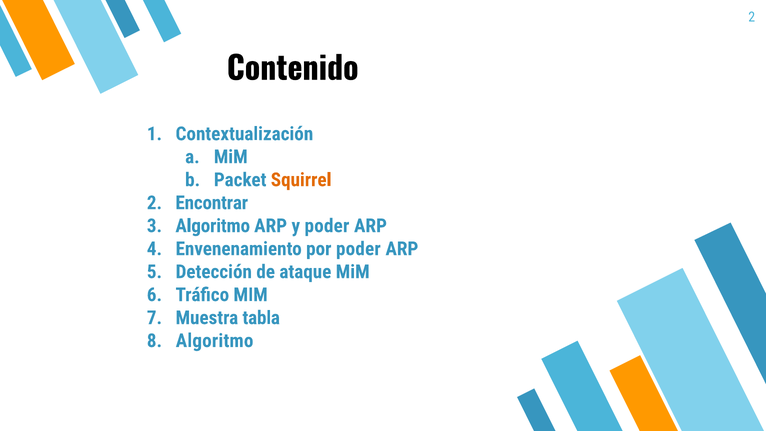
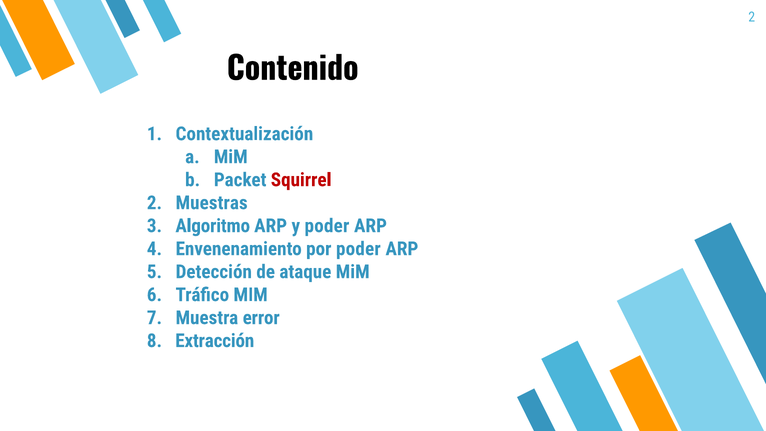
Squirrel colour: orange -> red (301, 180)
Encontrar: Encontrar -> Muestras (212, 203)
tabla: tabla -> error (261, 318)
Algoritmo: Algoritmo -> Extracción (215, 341)
